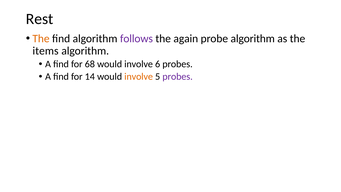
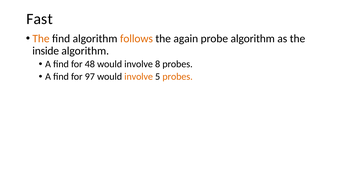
Rest: Rest -> Fast (39, 19)
follows colour: purple -> orange (136, 39)
items: items -> inside (46, 51)
68: 68 -> 48 (90, 64)
6: 6 -> 8 (158, 64)
14: 14 -> 97 (90, 77)
probes colour: purple -> orange (178, 77)
